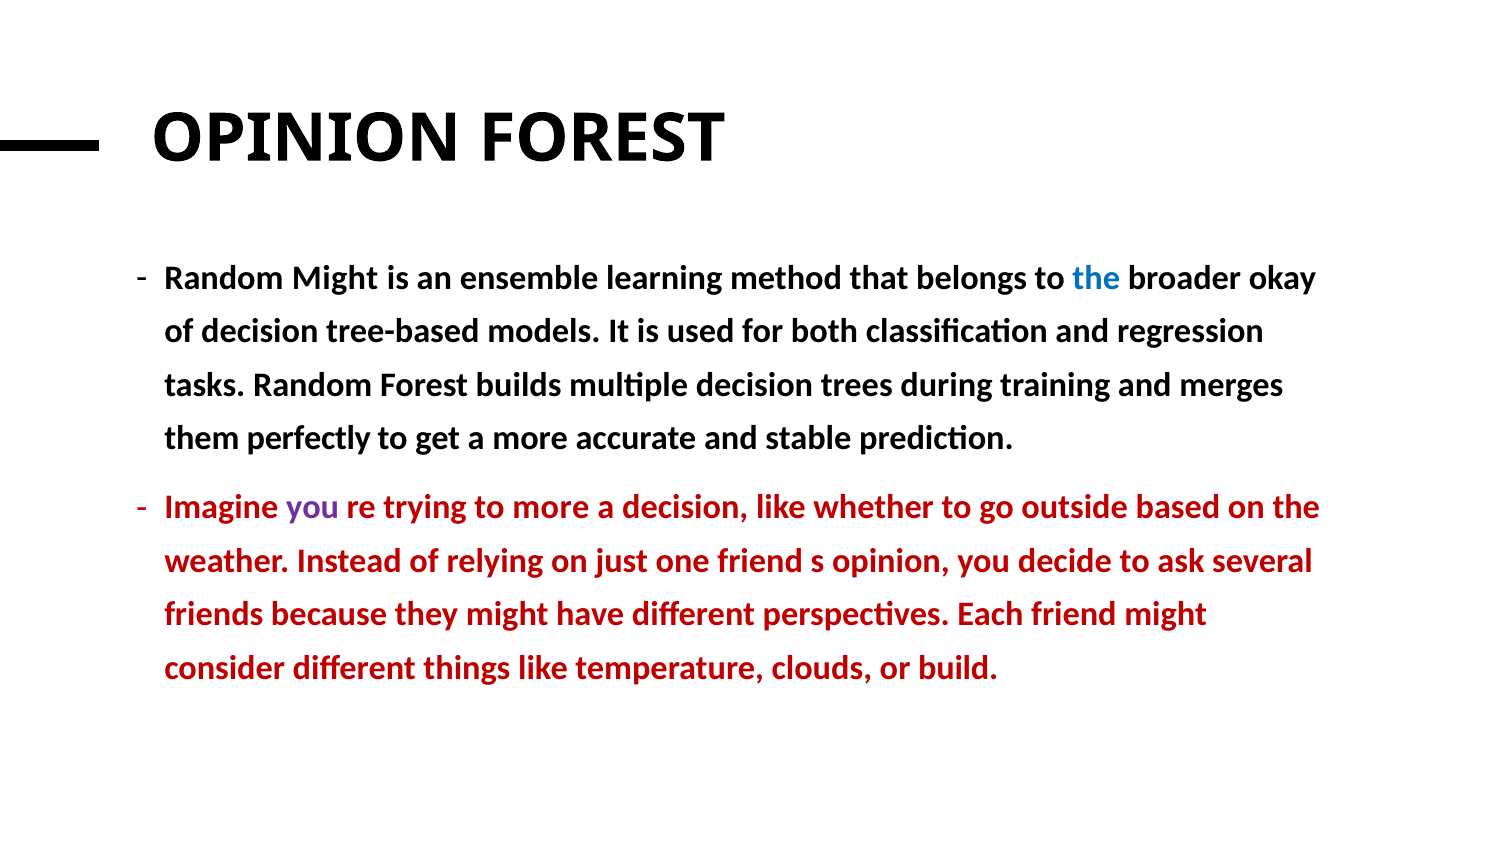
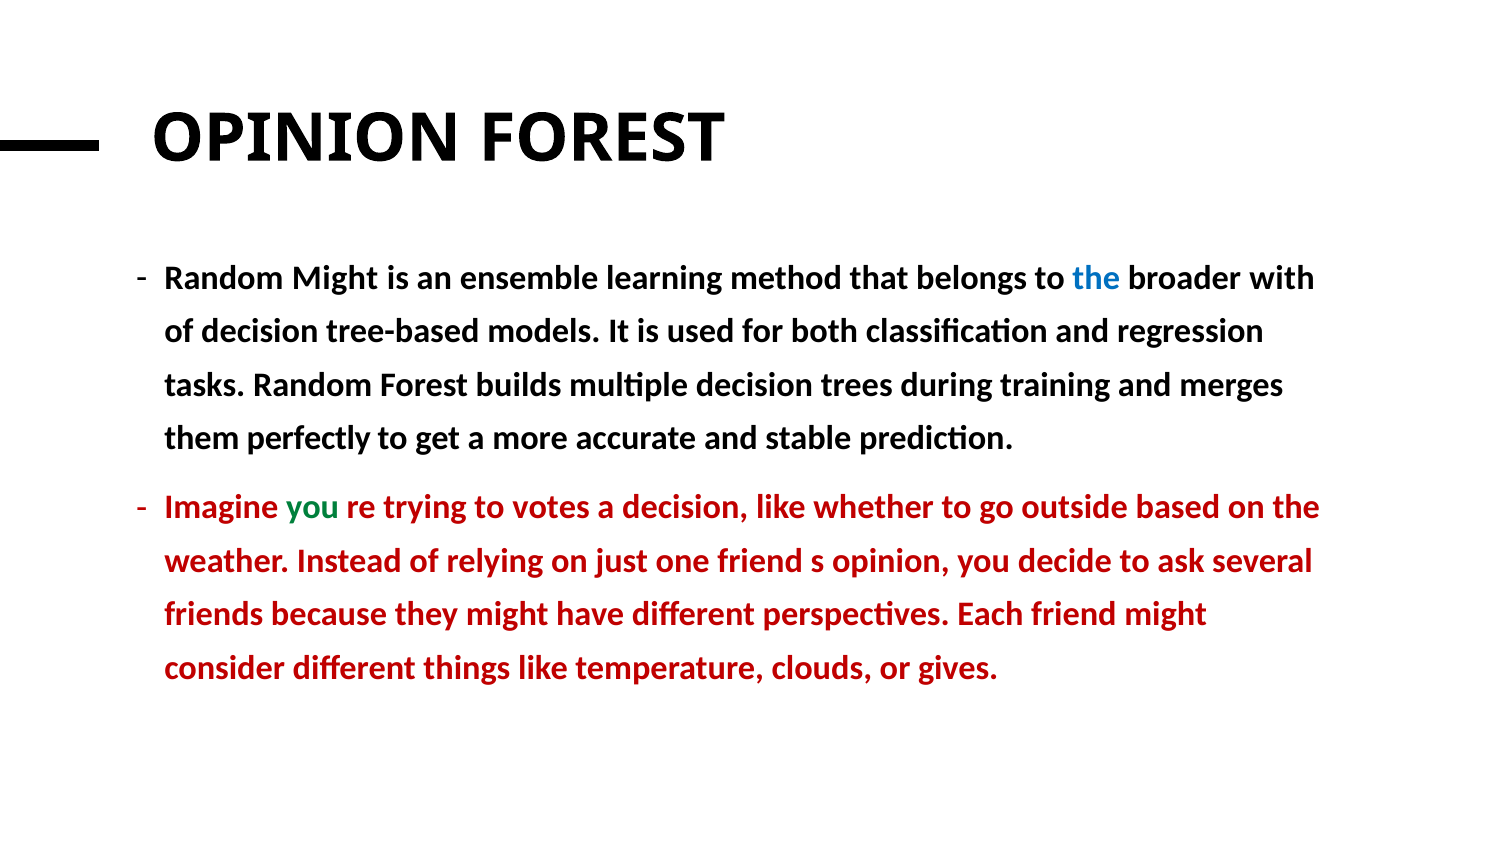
okay: okay -> with (1282, 278)
you colour: purple -> green (313, 508)
to more: more -> votes (551, 508)
build: build -> gives (958, 668)
